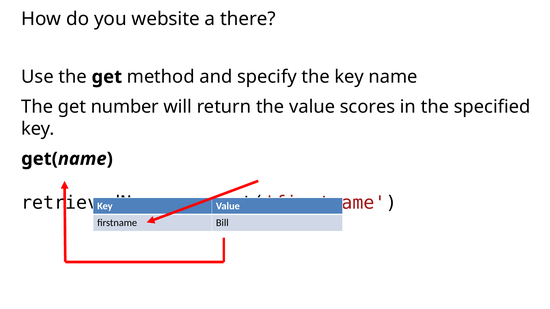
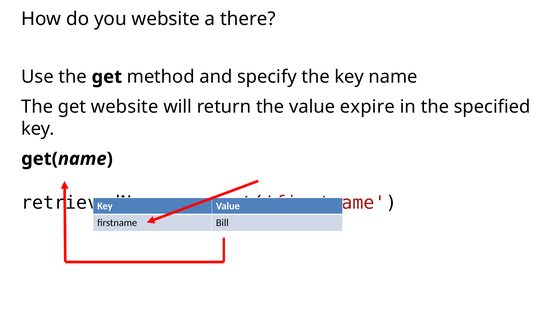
get number: number -> website (125, 107)
scores: scores -> expire (367, 107)
